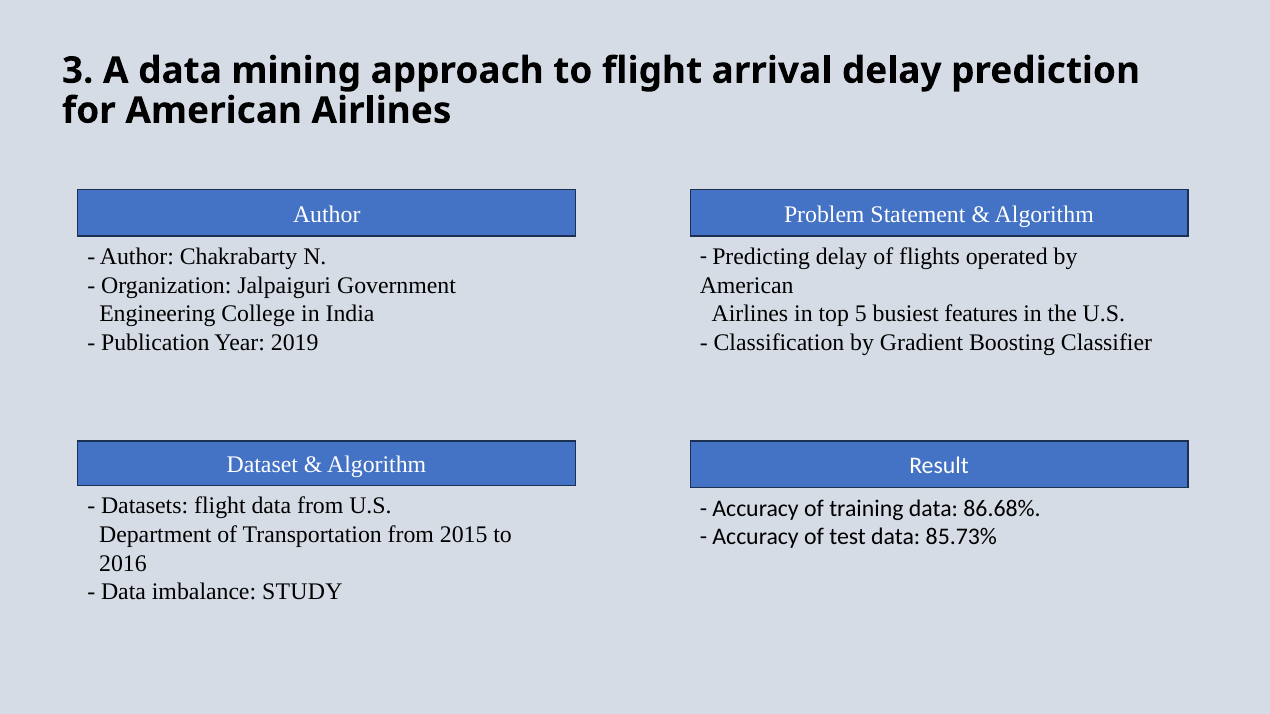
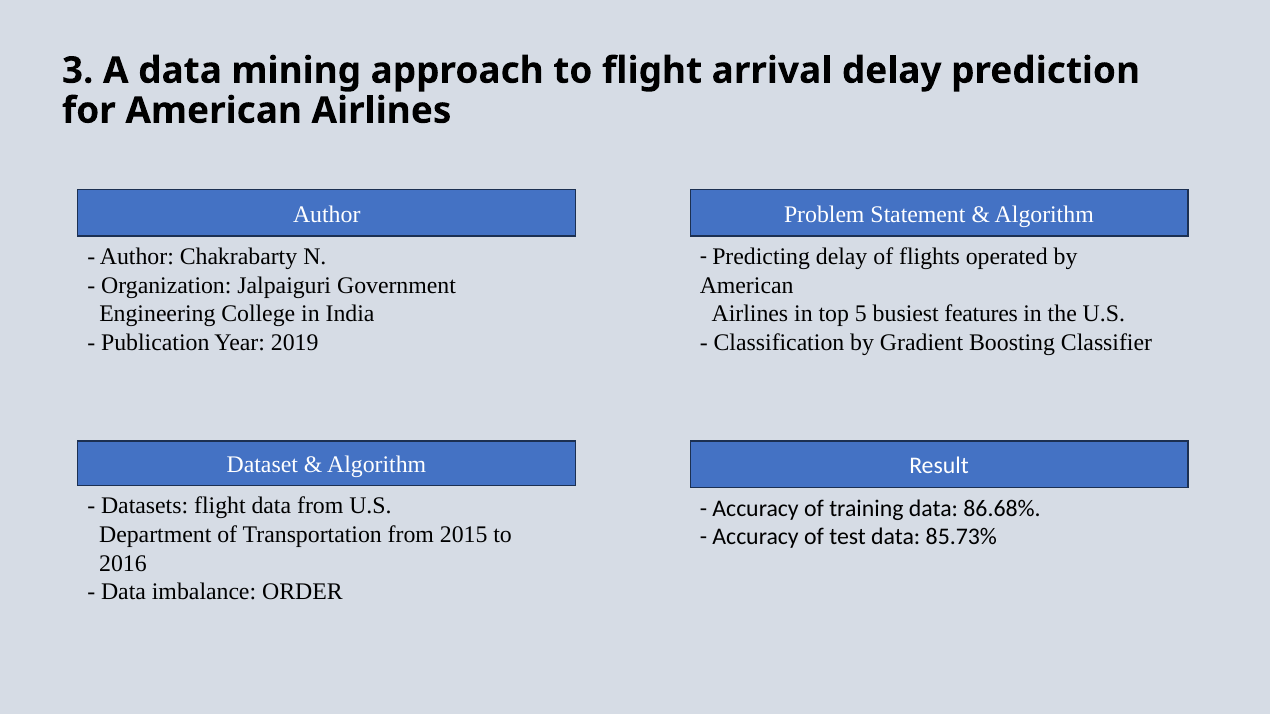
STUDY: STUDY -> ORDER (302, 592)
